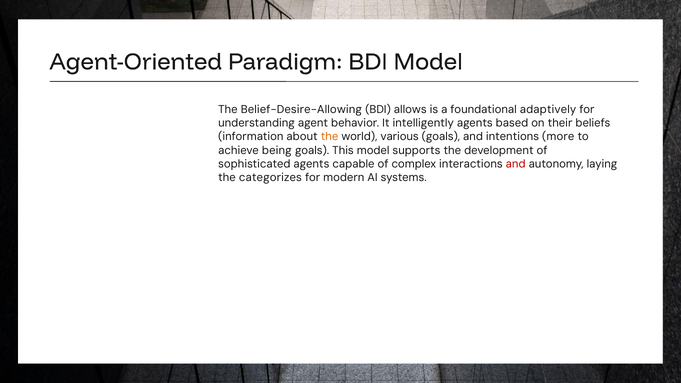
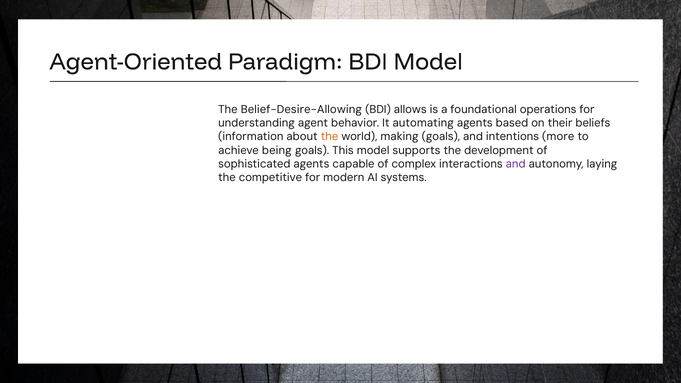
adaptively: adaptively -> operations (548, 109)
intelligently: intelligently -> automating (423, 123)
various: various -> making (399, 137)
and colour: red -> purple (516, 164)
categorizes: categorizes -> competitive (270, 178)
